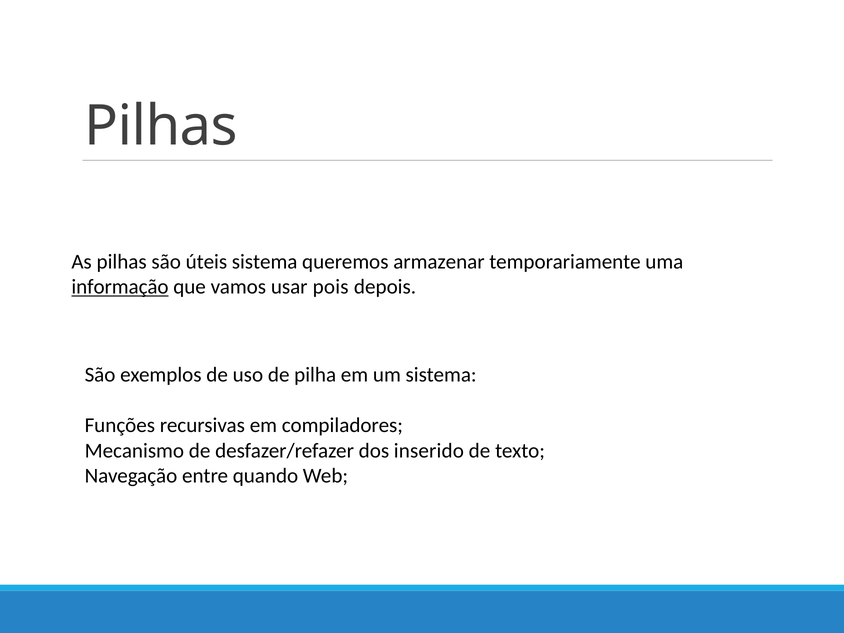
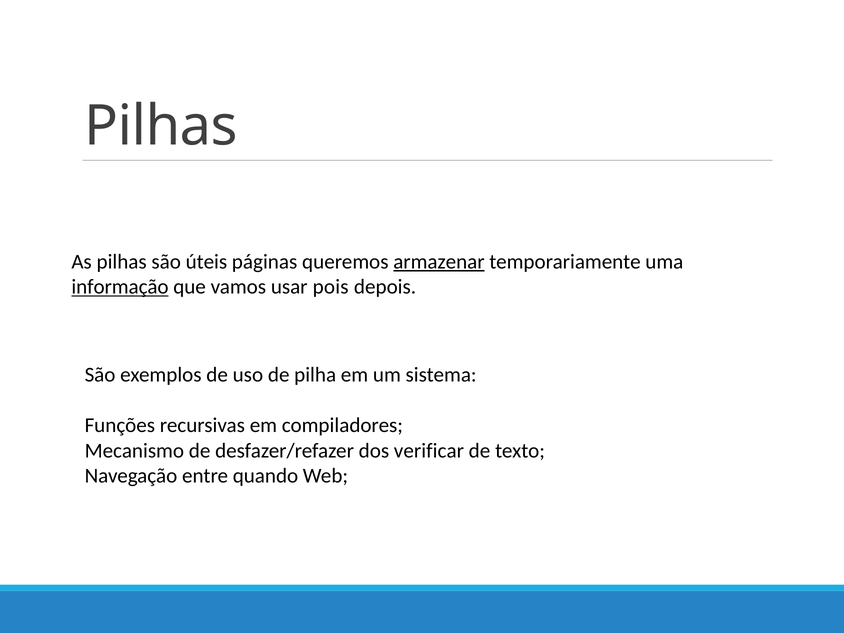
úteis sistema: sistema -> páginas (265, 262)
armazenar underline: none -> present (439, 262)
inserido: inserido -> verificar (429, 451)
